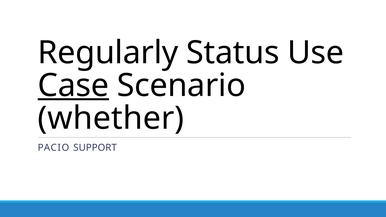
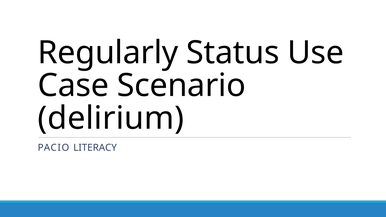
Case underline: present -> none (73, 85)
whether: whether -> delirium (111, 118)
SUPPORT: SUPPORT -> LITERACY (95, 148)
